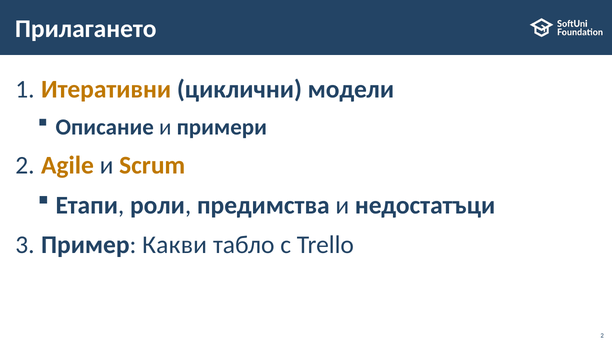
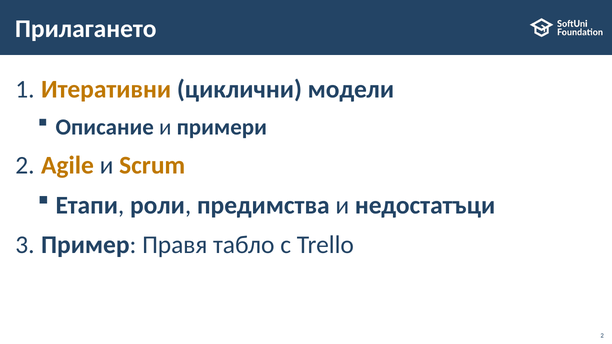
Какви: Какви -> Правя (175, 245)
